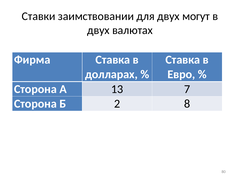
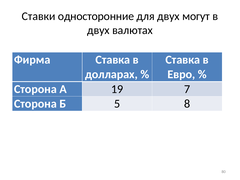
заимствовании: заимствовании -> односторонние (96, 16)
13: 13 -> 19 (117, 89)
2: 2 -> 5 (117, 104)
